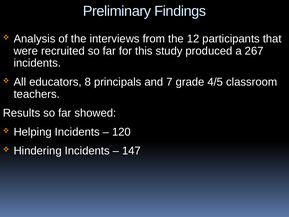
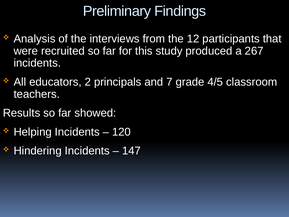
8: 8 -> 2 (88, 82)
